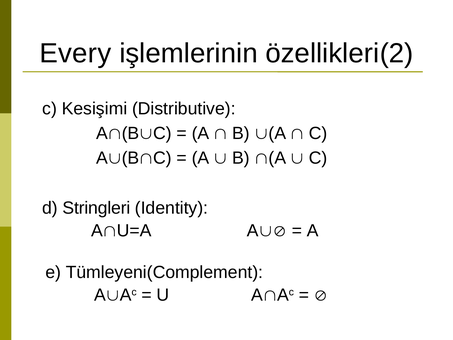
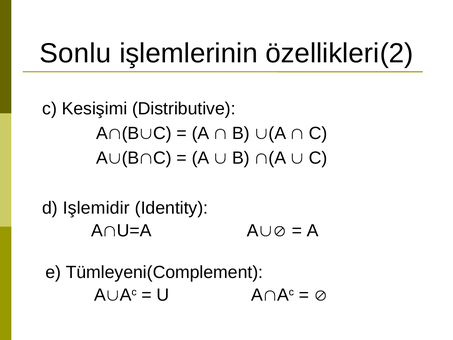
Every: Every -> Sonlu (75, 53)
Stringleri: Stringleri -> Işlemidir (96, 208)
